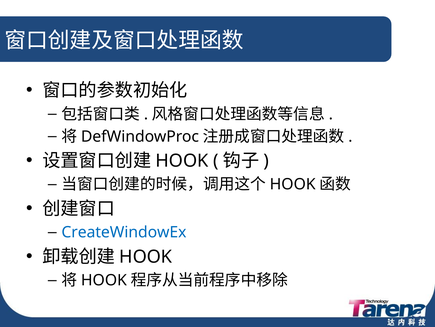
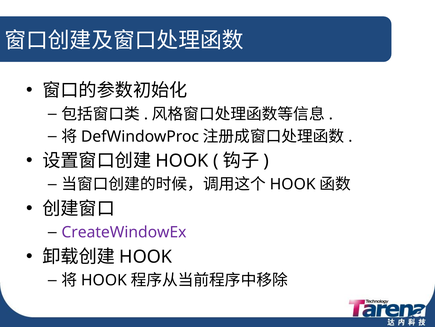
CreateWindowEx colour: blue -> purple (124, 232)
